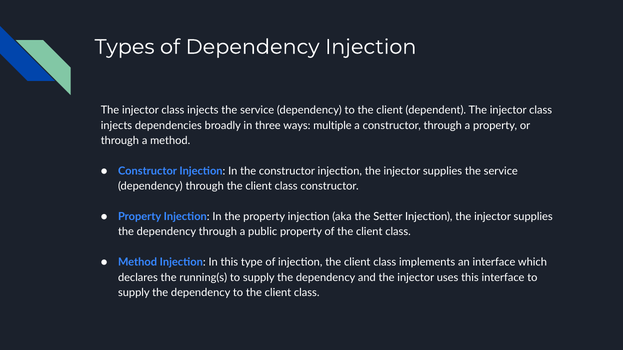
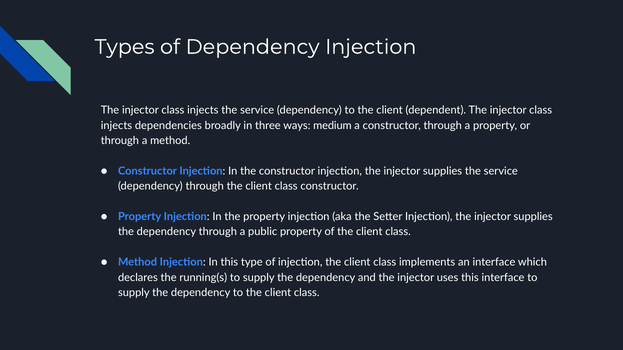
multiple: multiple -> medium (332, 126)
